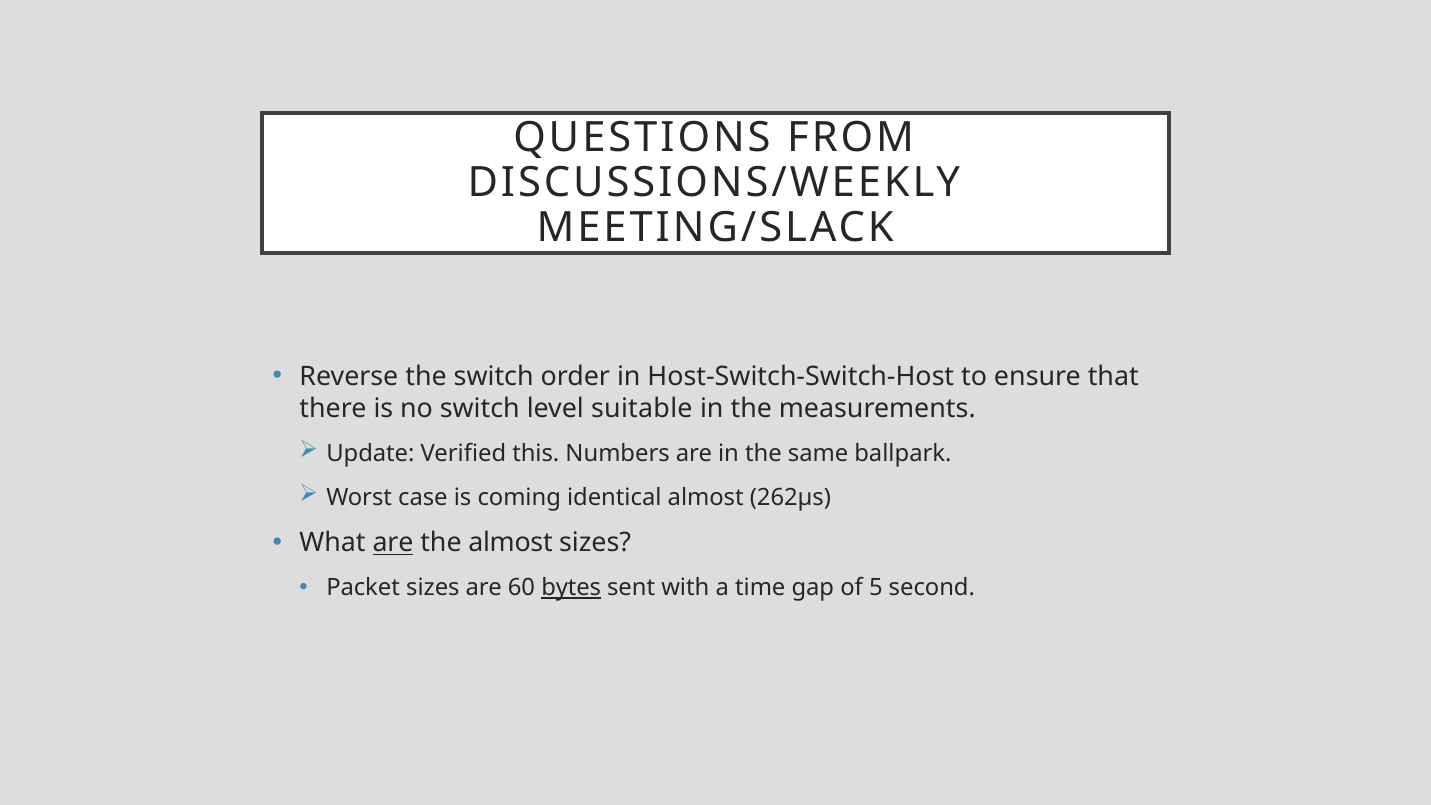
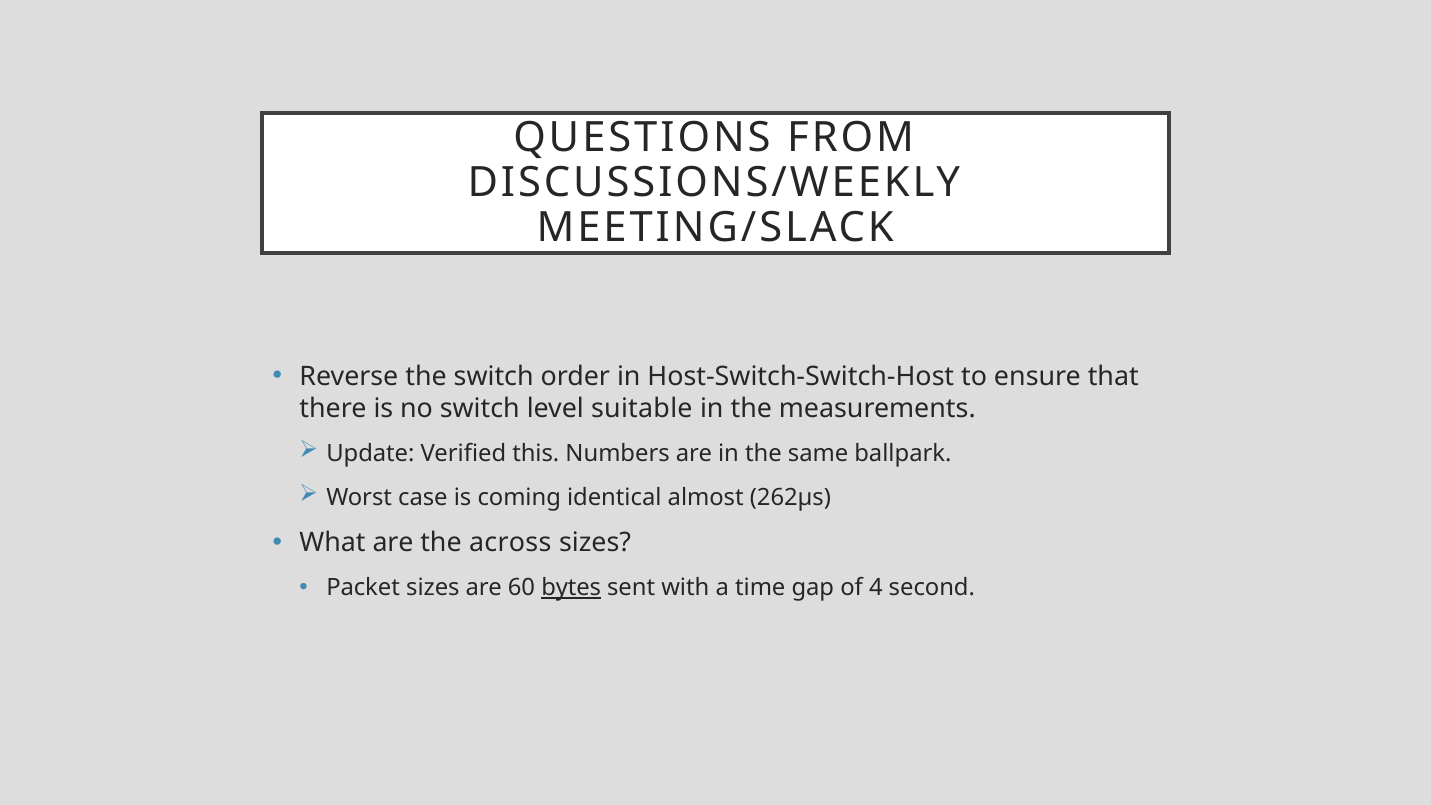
are underline: present -> none (393, 543)
the almost: almost -> across (510, 543)
5: 5 -> 4 (876, 588)
